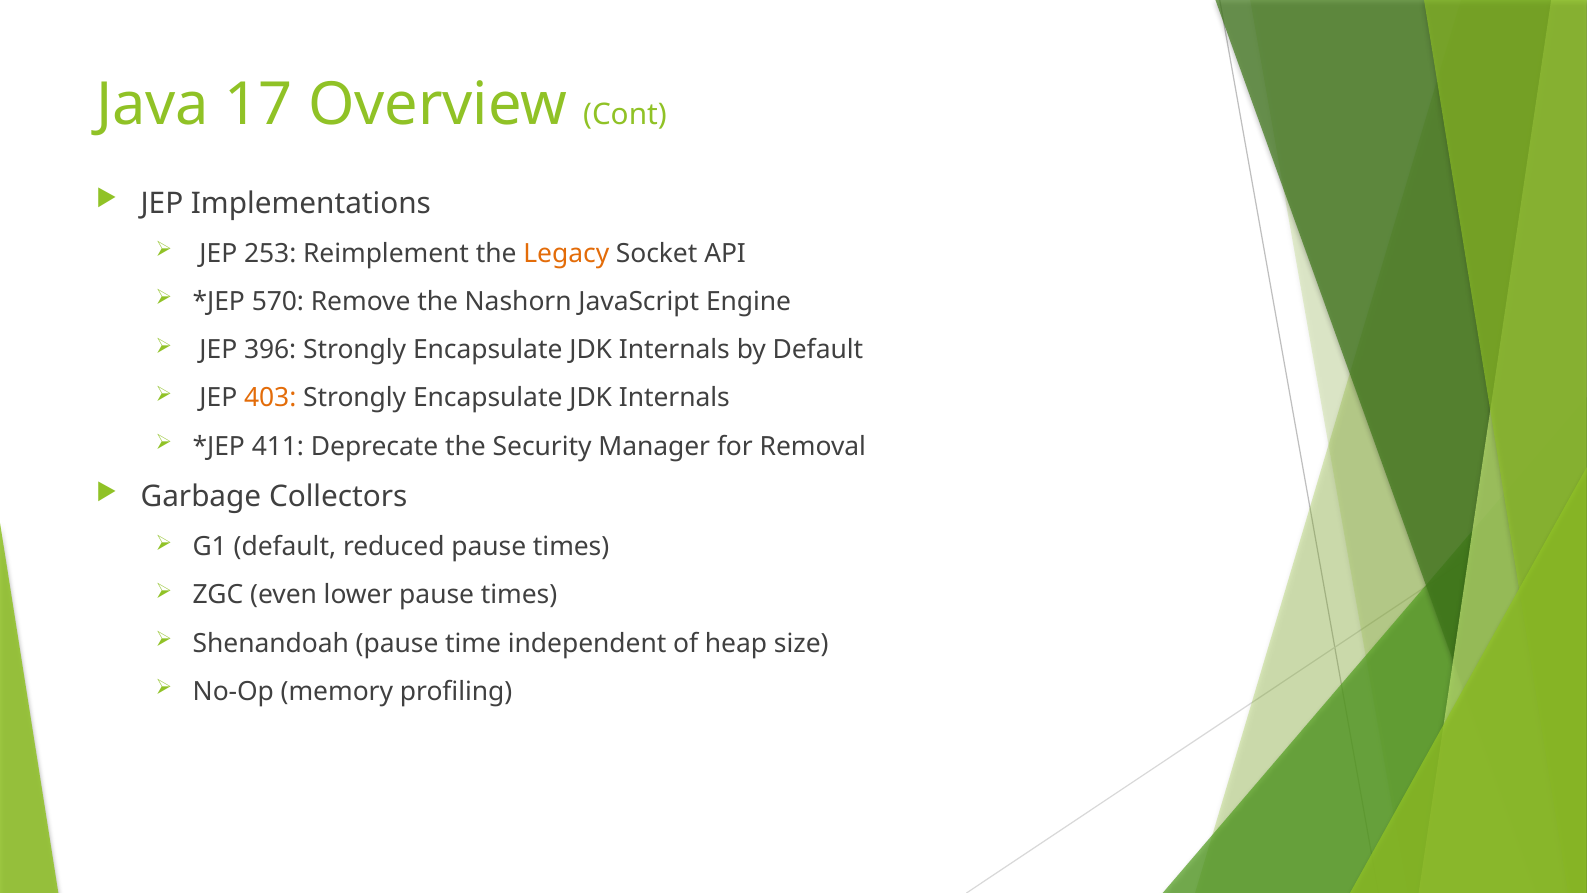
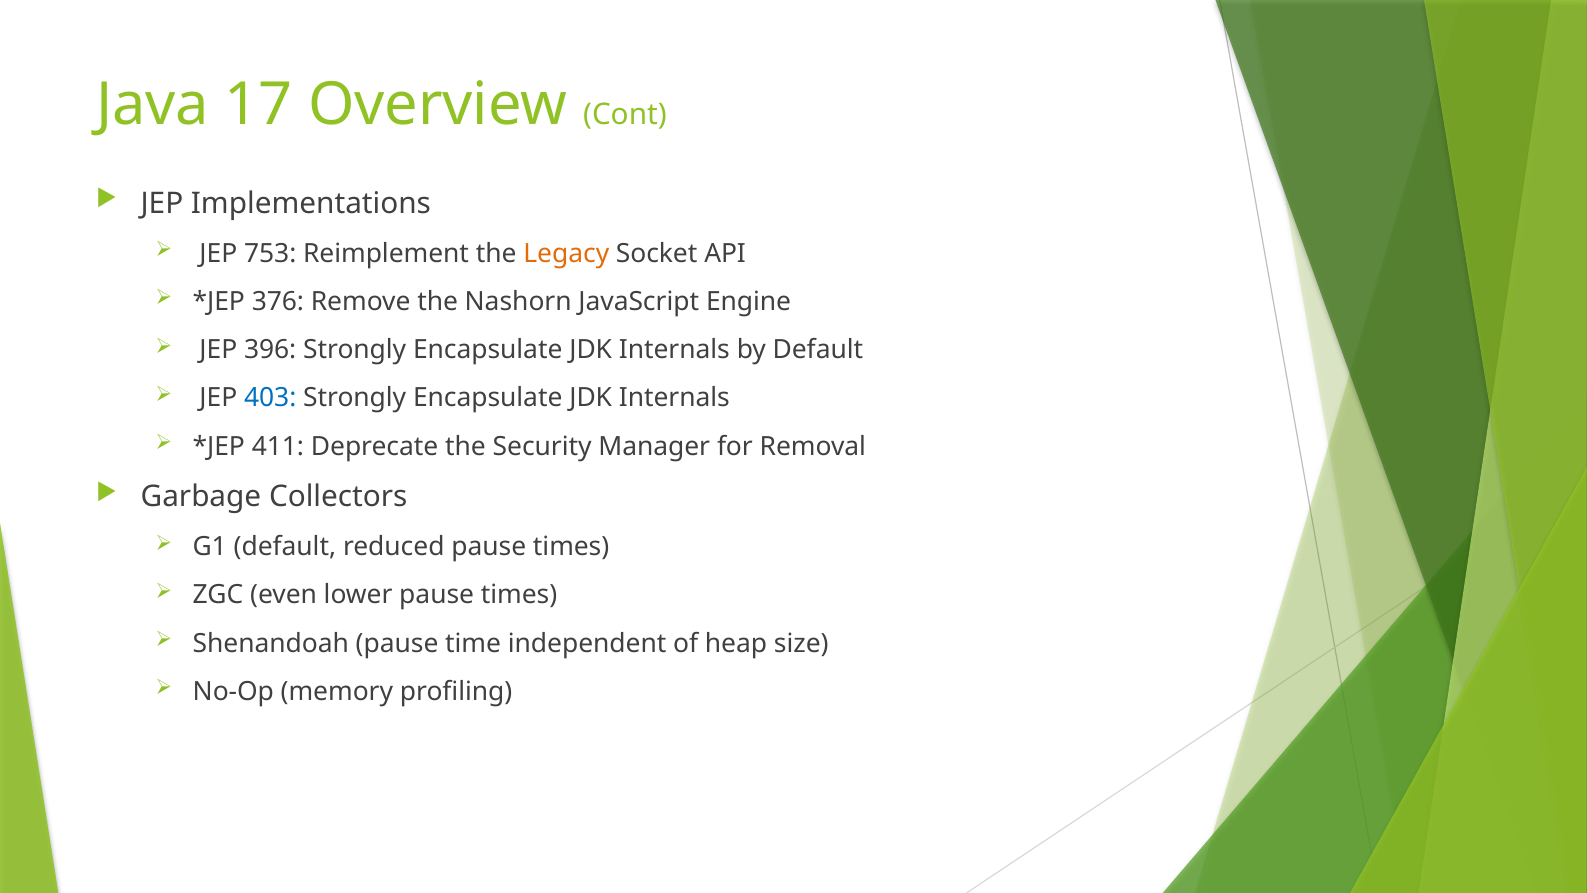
253: 253 -> 753 (270, 253)
570: 570 -> 376 (278, 302)
403 colour: orange -> blue (270, 398)
